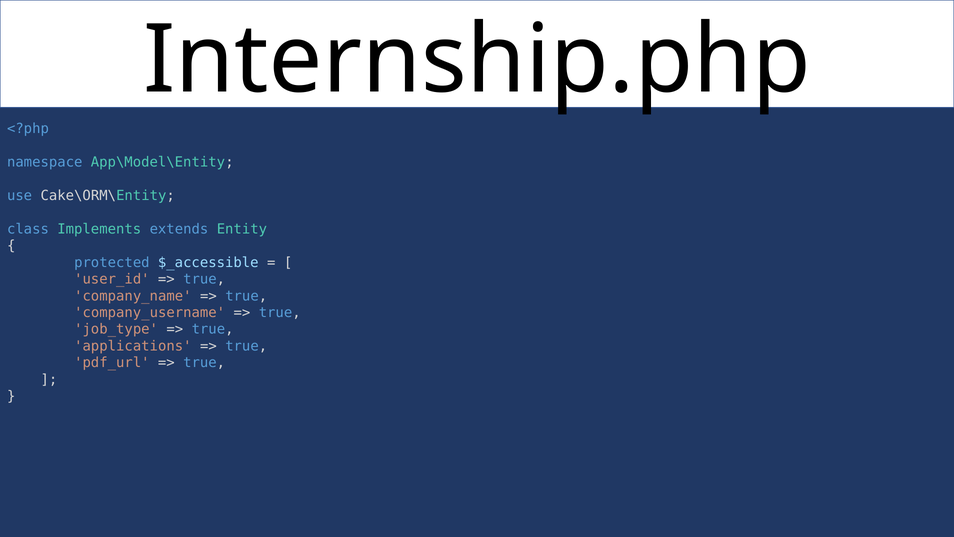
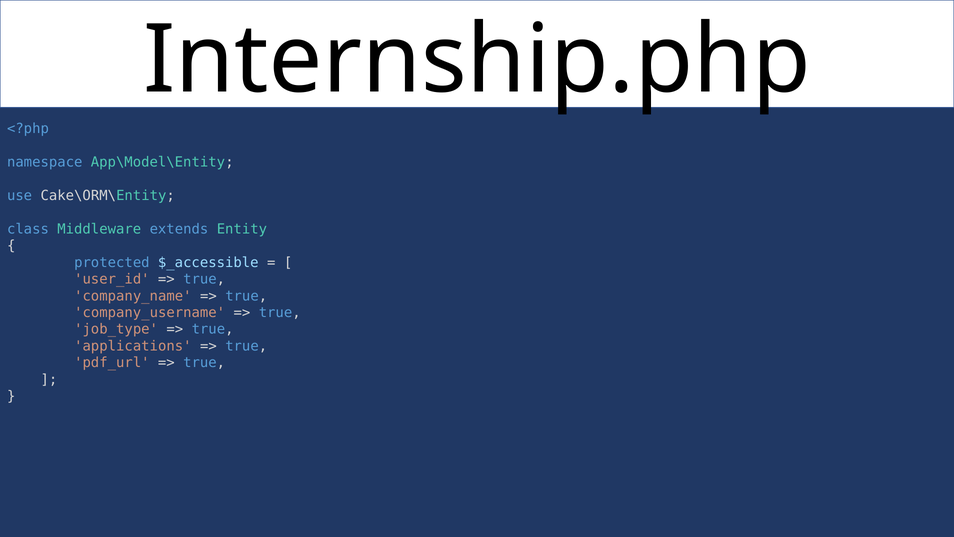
Implements: Implements -> Middleware (99, 229)
